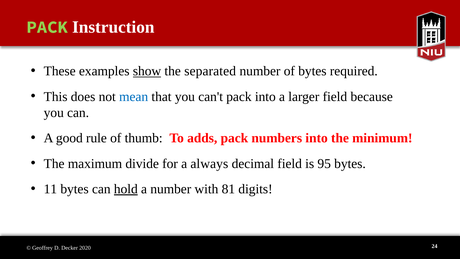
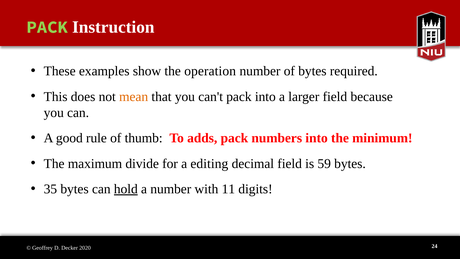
show underline: present -> none (147, 71)
separated: separated -> operation (210, 71)
mean colour: blue -> orange (134, 97)
always: always -> editing (209, 163)
95: 95 -> 59 (324, 163)
11: 11 -> 35 (50, 189)
81: 81 -> 11 (228, 189)
